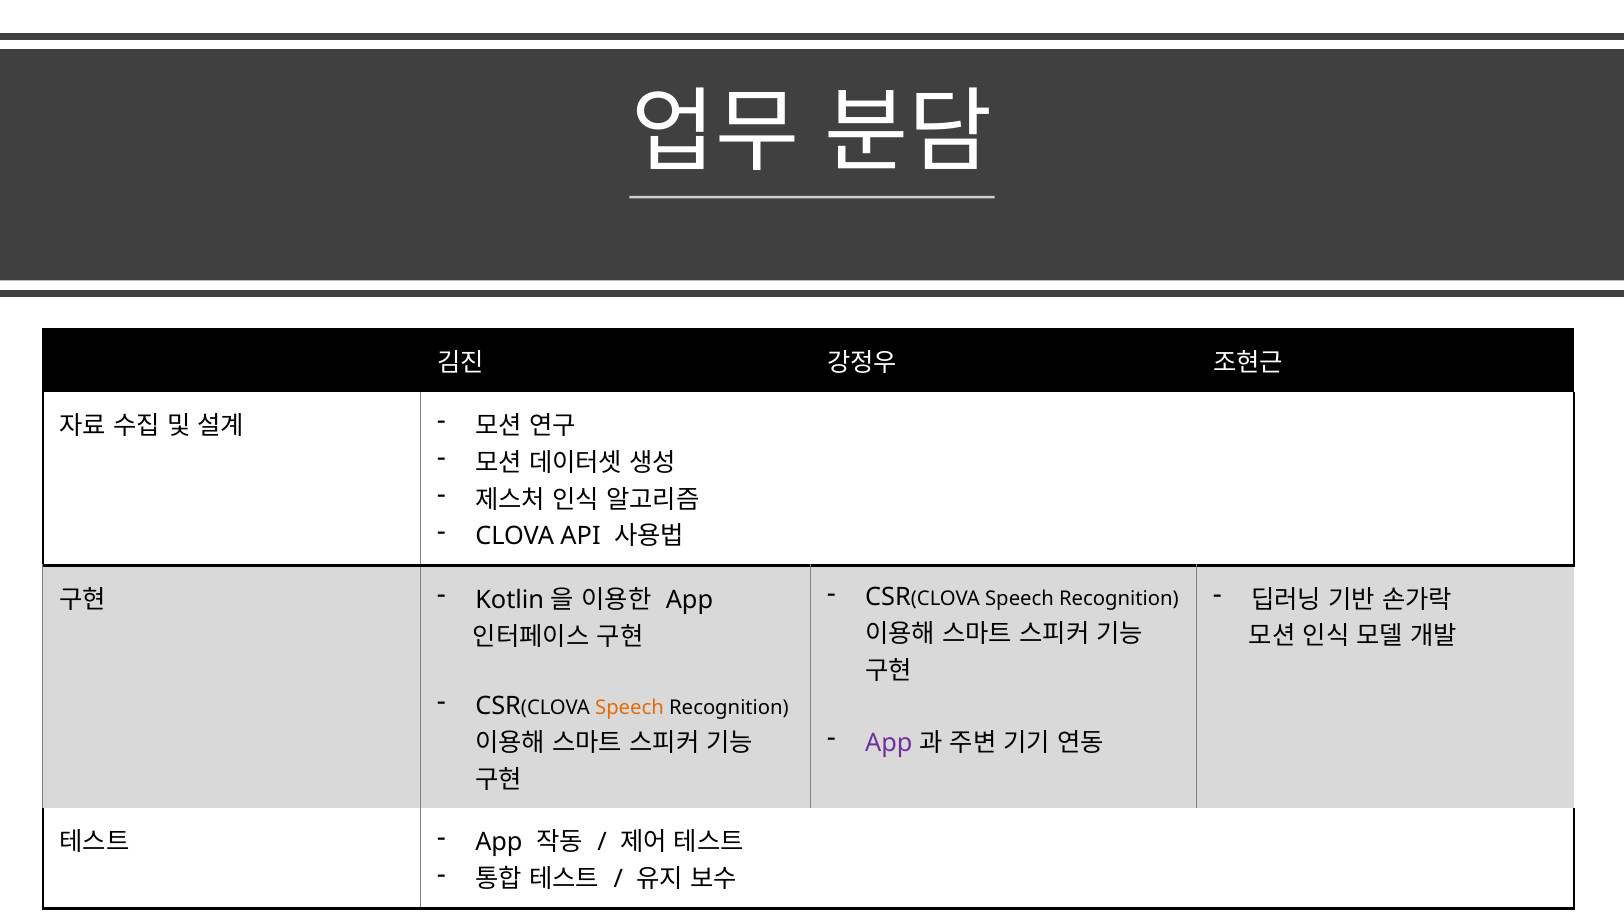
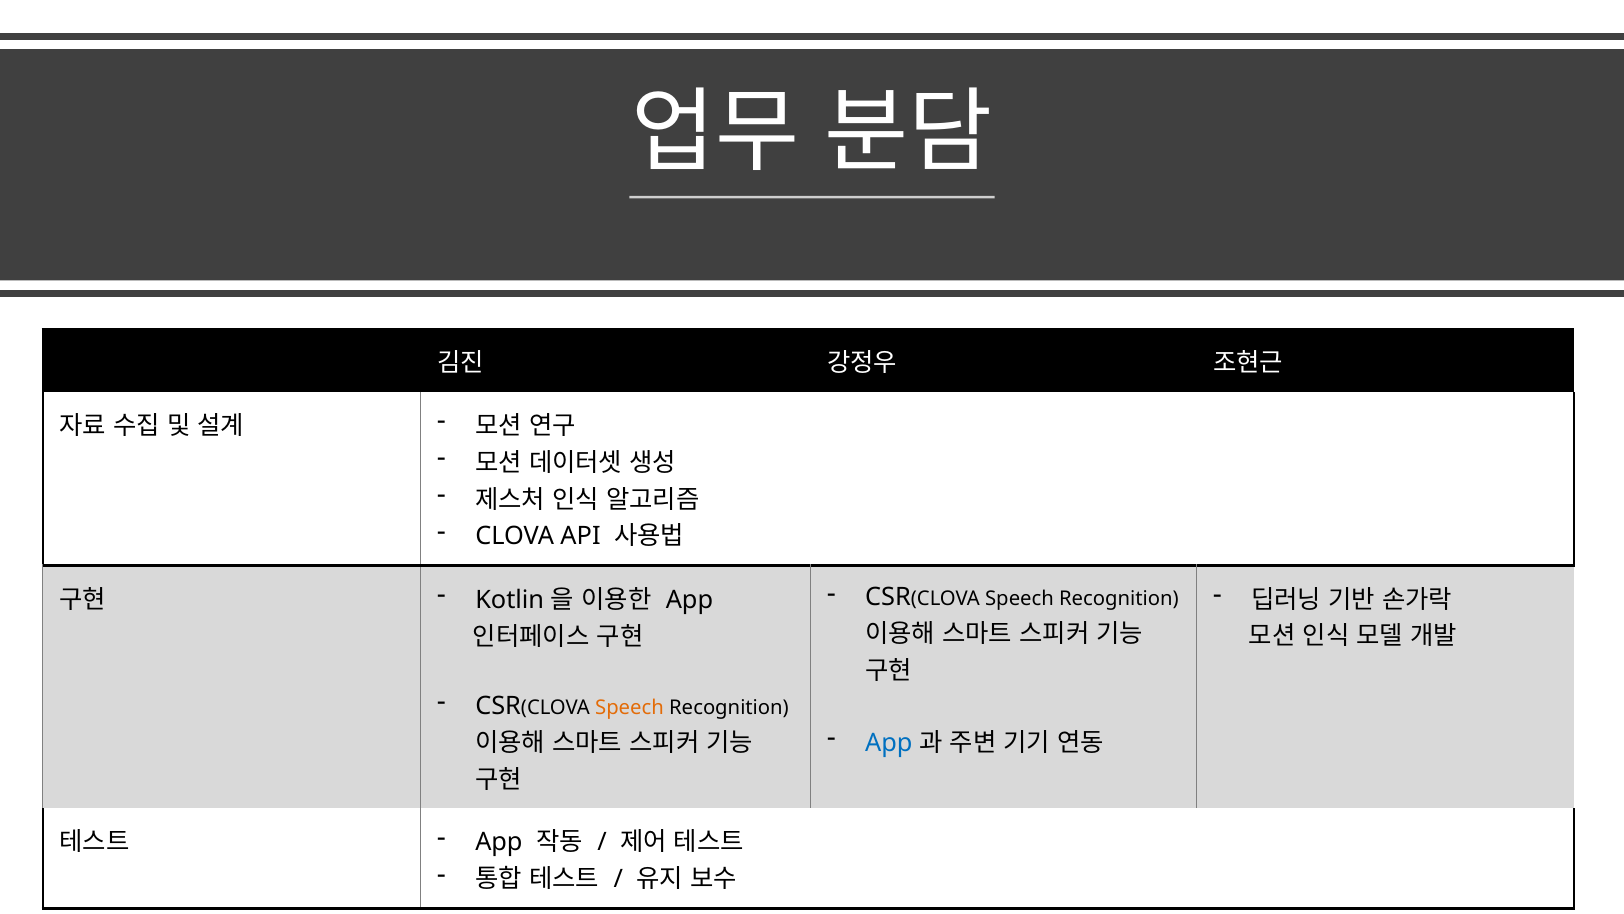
App colour: purple -> blue (889, 742)
